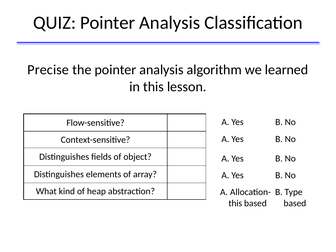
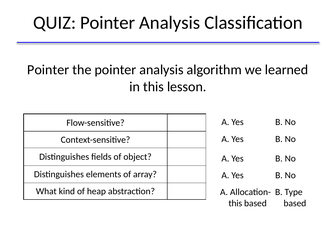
Precise: Precise -> Pointer (48, 70)
